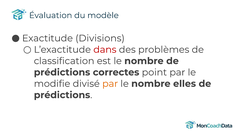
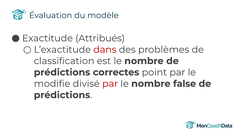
Divisions: Divisions -> Attribués (100, 38)
par colour: orange -> red (110, 84)
elles: elles -> false (185, 84)
